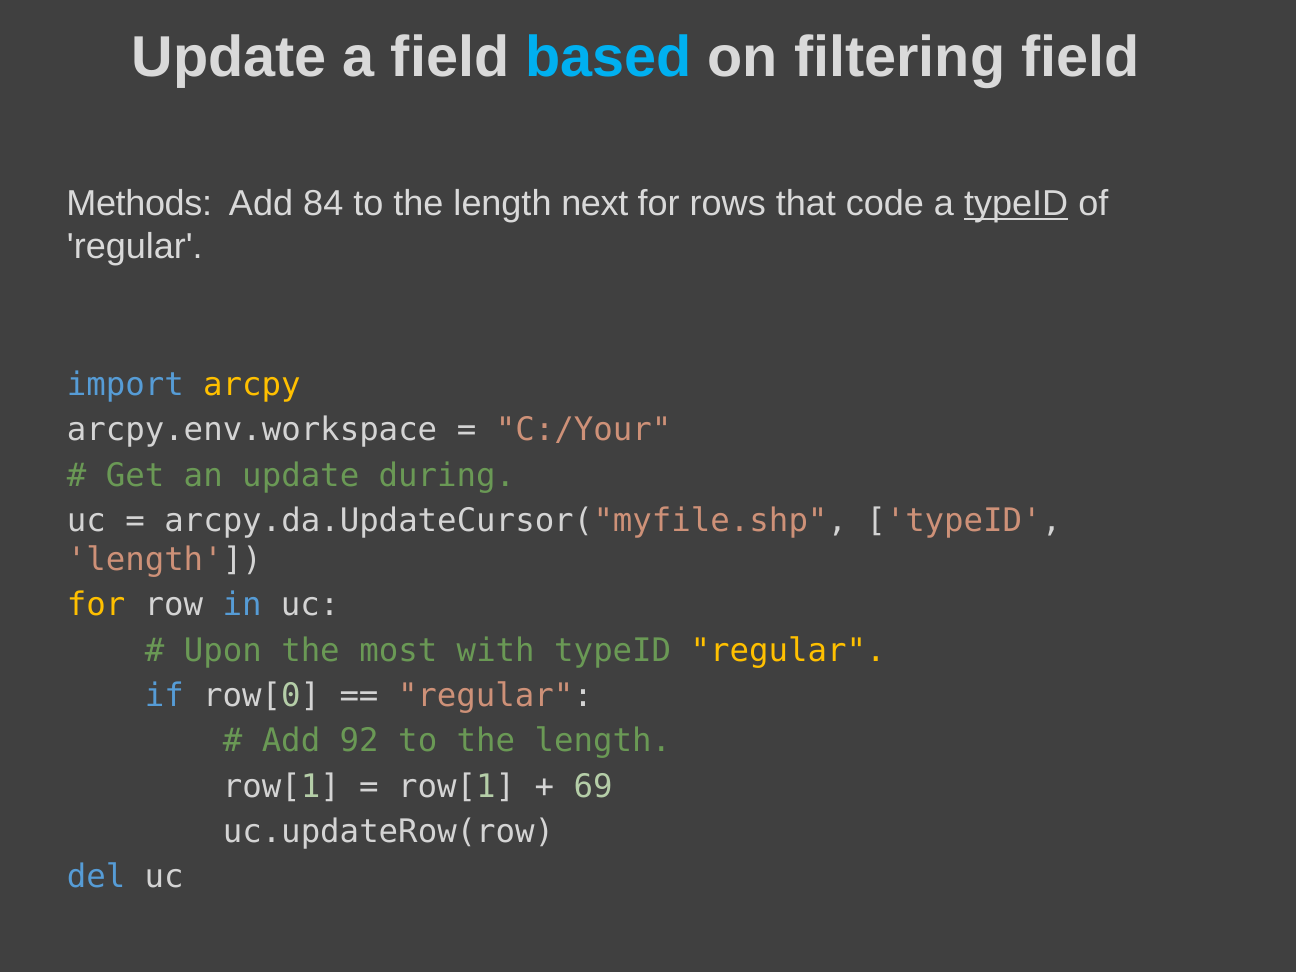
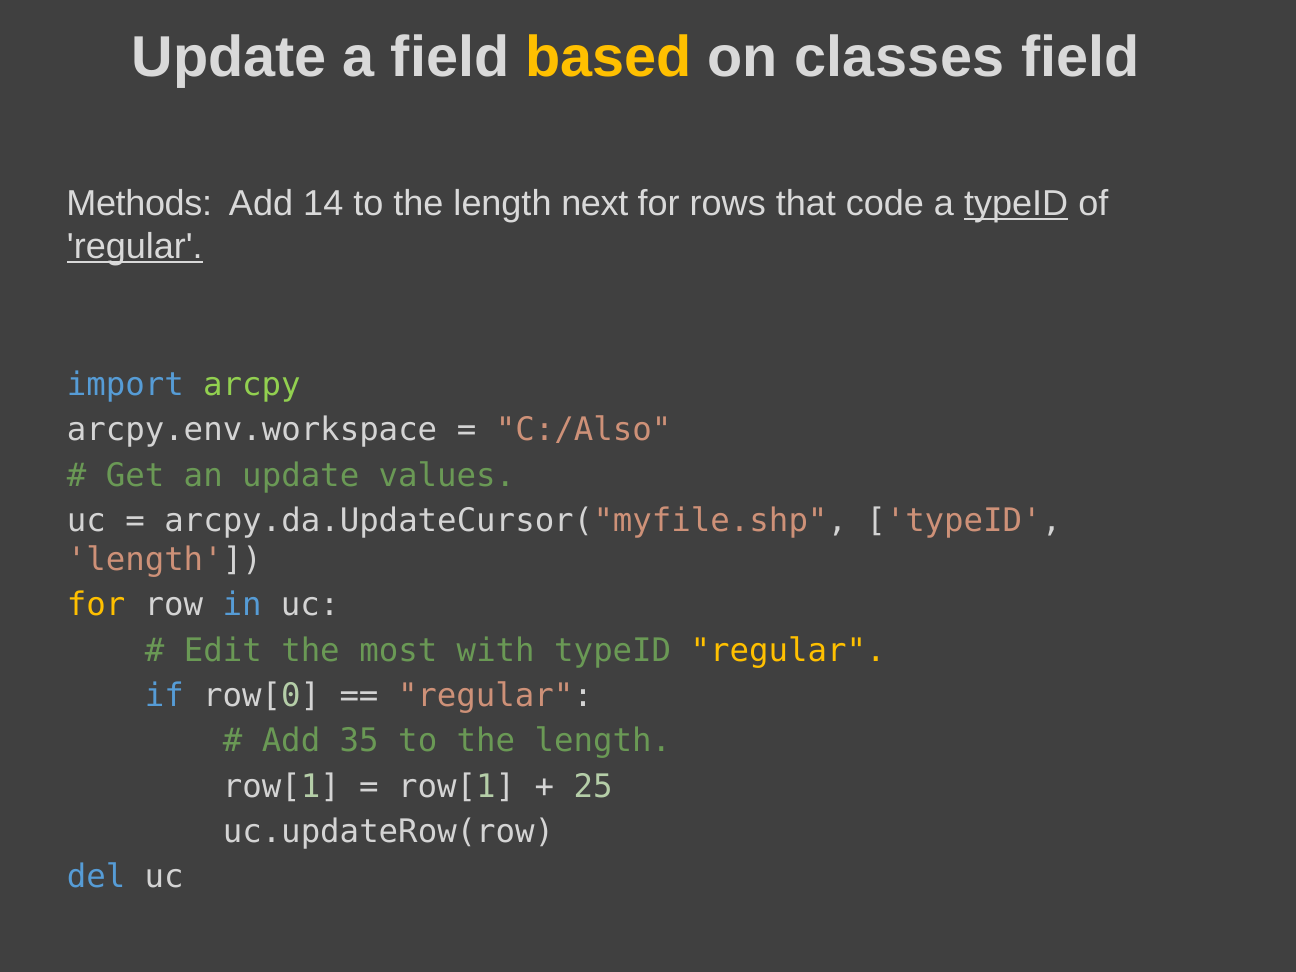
based colour: light blue -> yellow (608, 58)
filtering: filtering -> classes (899, 58)
84: 84 -> 14 (323, 203)
regular underline: none -> present (135, 247)
arcpy colour: yellow -> light green (252, 385)
C:/Your: C:/Your -> C:/Also (584, 430)
during: during -> values (447, 475)
Upon: Upon -> Edit (223, 650)
92: 92 -> 35 (359, 741)
69: 69 -> 25 (593, 786)
